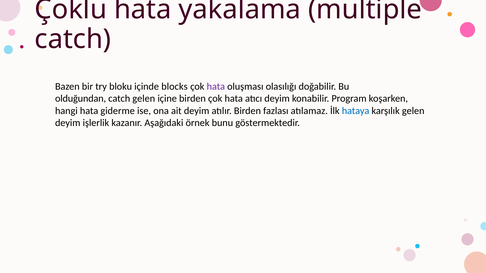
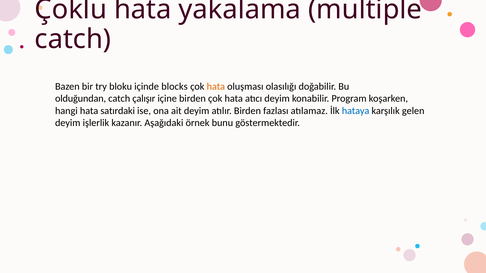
hata colour: purple -> orange (216, 87)
catch gelen: gelen -> çalışır (144, 99)
giderme: giderme -> satırdaki (118, 111)
